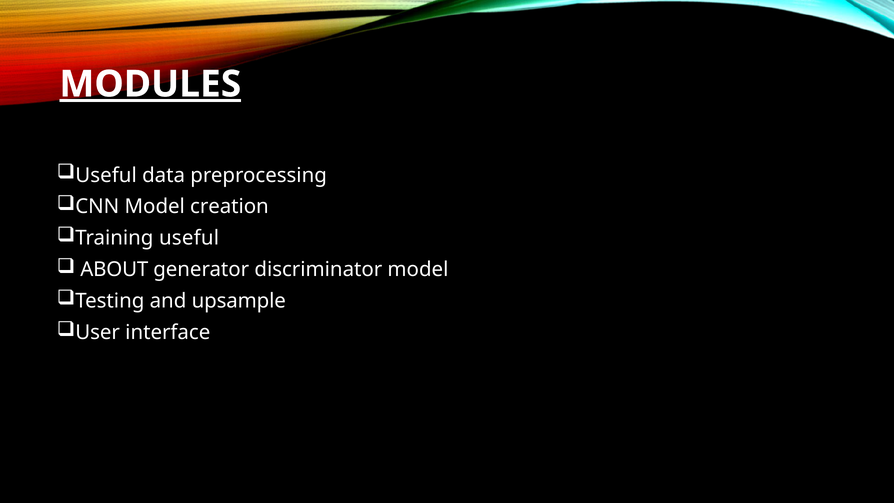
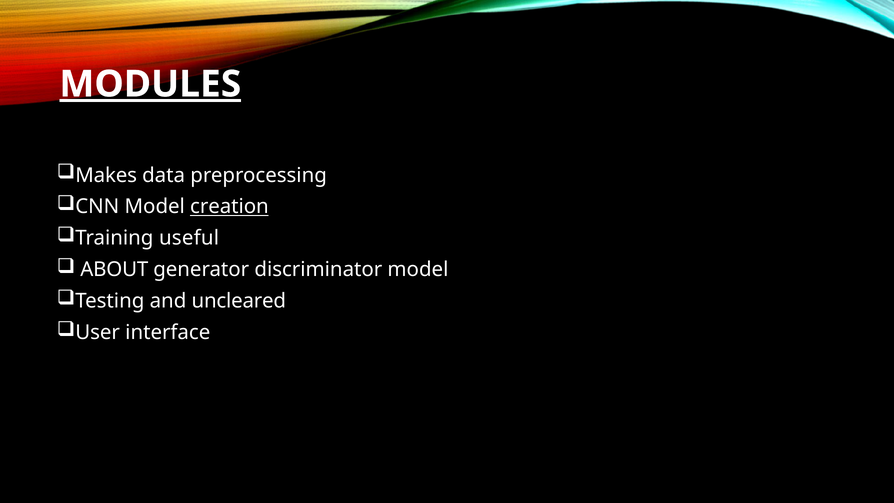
Useful: Useful -> Makes (106, 175)
creation underline: none -> present (229, 207)
upsample: upsample -> uncleared (239, 301)
